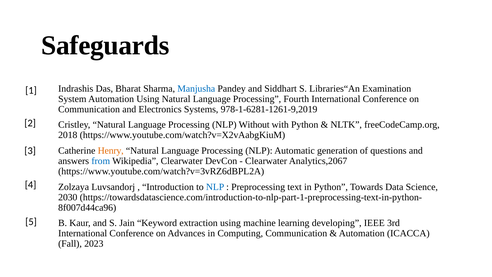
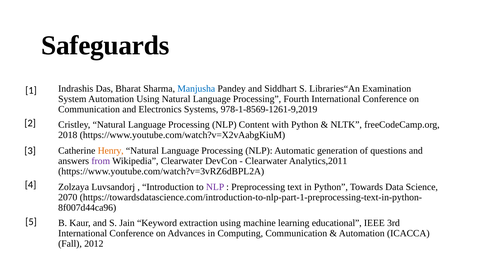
978-1-6281-1261-9,2019: 978-1-6281-1261-9,2019 -> 978-1-8569-1261-9,2019 (269, 109)
Without: Without -> Content (254, 125)
from colour: blue -> purple (101, 161)
Analytics,2067: Analytics,2067 -> Analytics,2011 (318, 161)
NLP colour: blue -> purple (215, 187)
2030: 2030 -> 2070 (68, 197)
developing: developing -> educational (337, 223)
2023: 2023 -> 2012 (94, 244)
